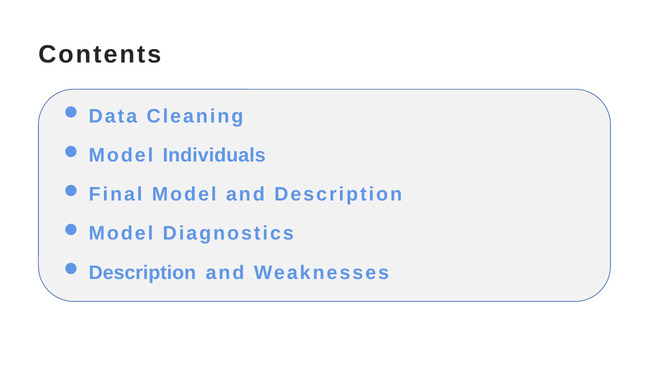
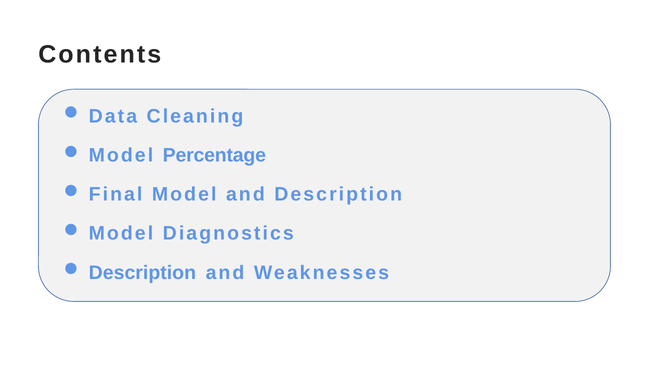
Individuals: Individuals -> Percentage (214, 155)
